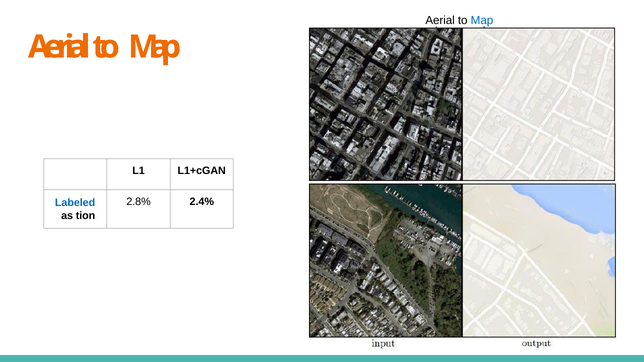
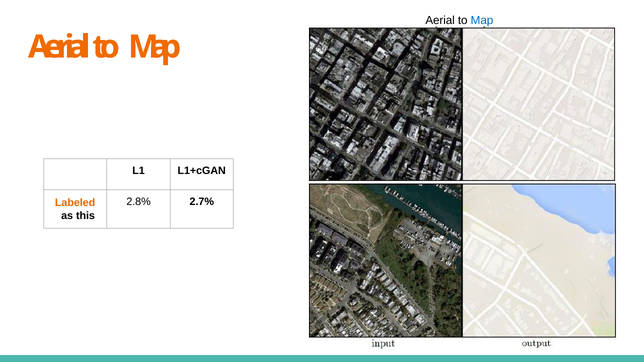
2.4%: 2.4% -> 2.7% (202, 202)
Labeled colour: blue -> orange (75, 203)
tion: tion -> this (85, 216)
